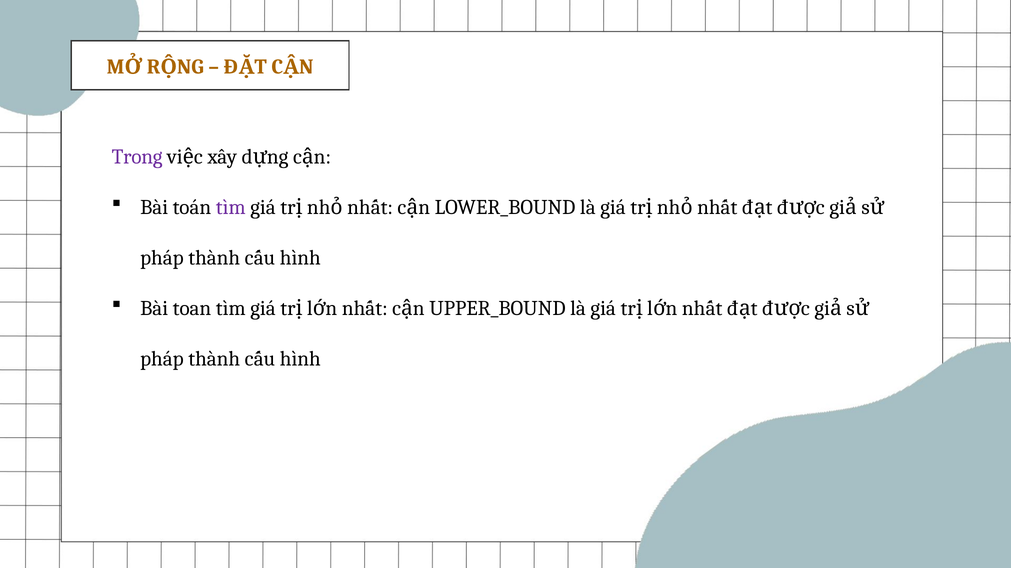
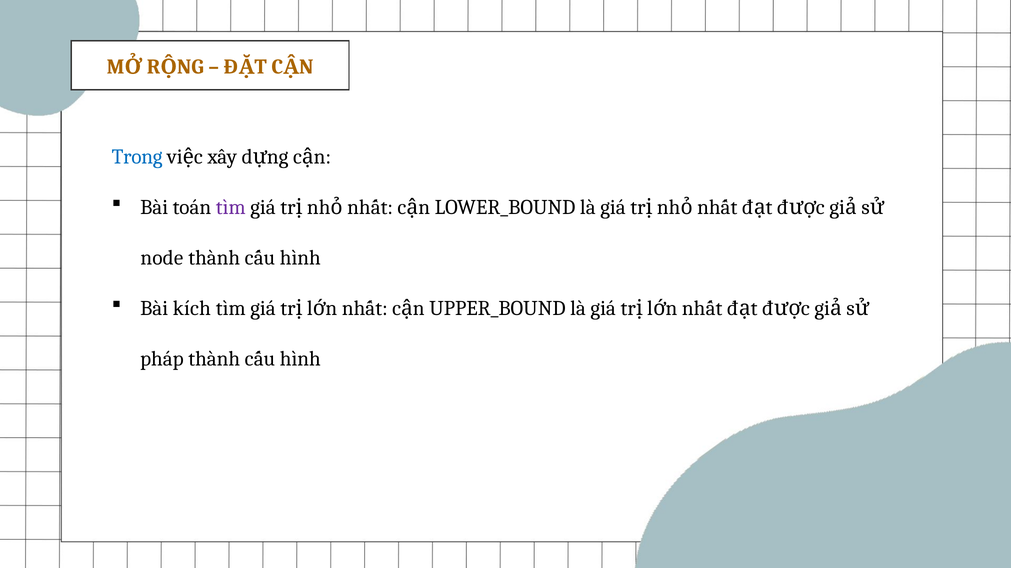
Trong colour: purple -> blue (137, 157)
pháp: pháp -> node (162, 258)
toan: toan -> kích (192, 309)
